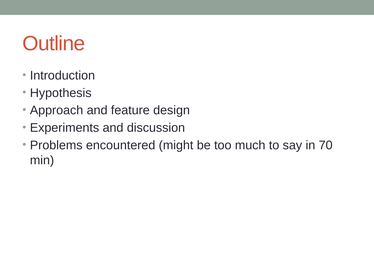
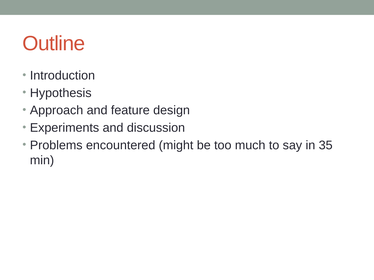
70: 70 -> 35 (326, 145)
